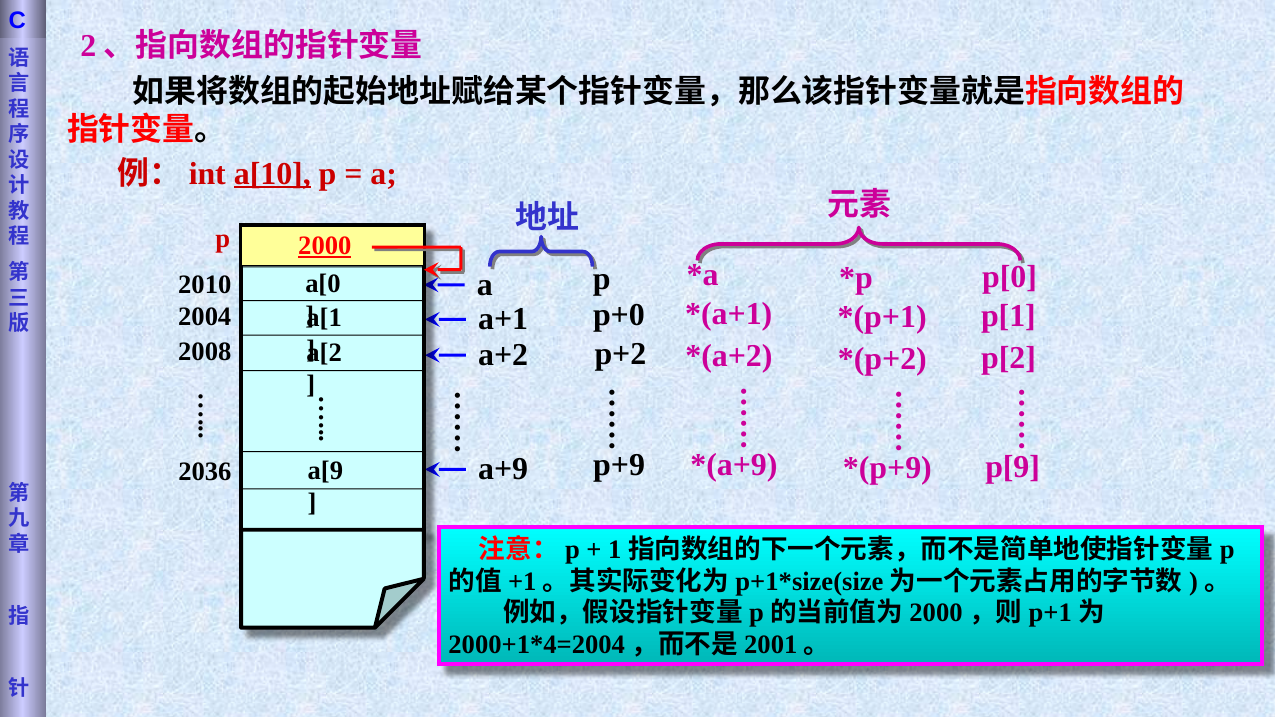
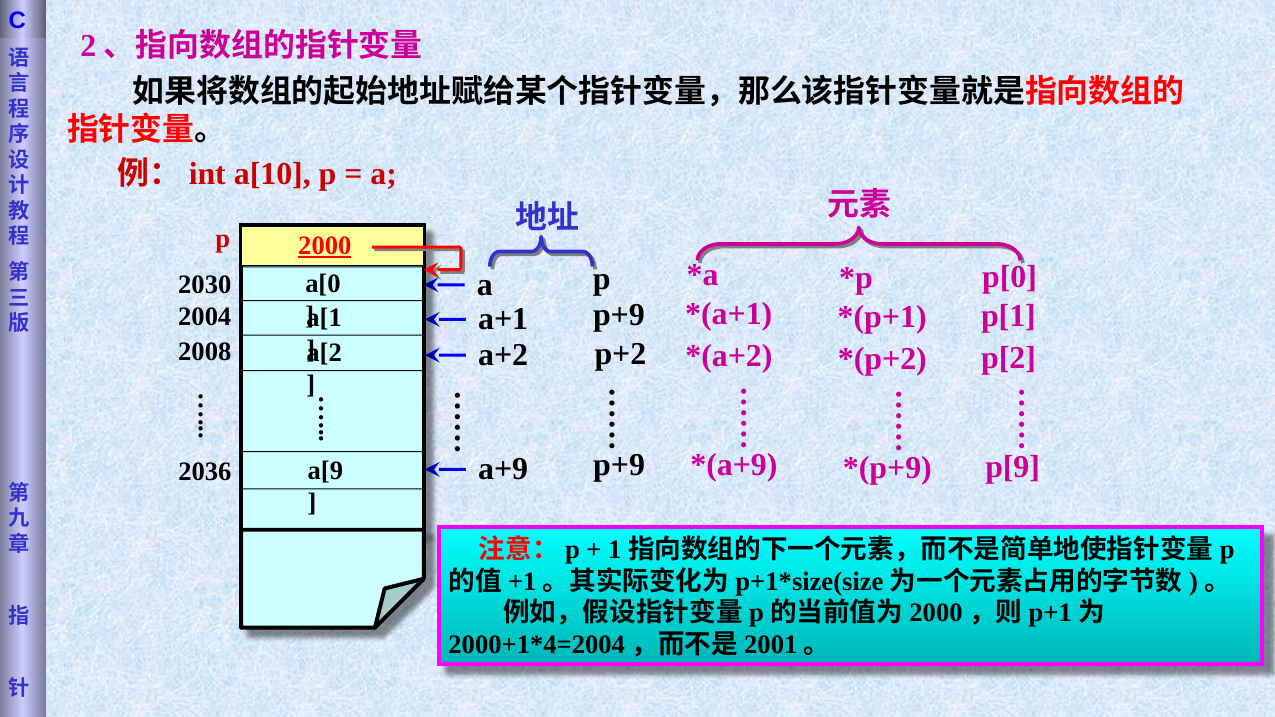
a[10 underline: present -> none (272, 174)
2010: 2010 -> 2030 (205, 284)
p+0: p+0 -> p+9 (619, 315)
